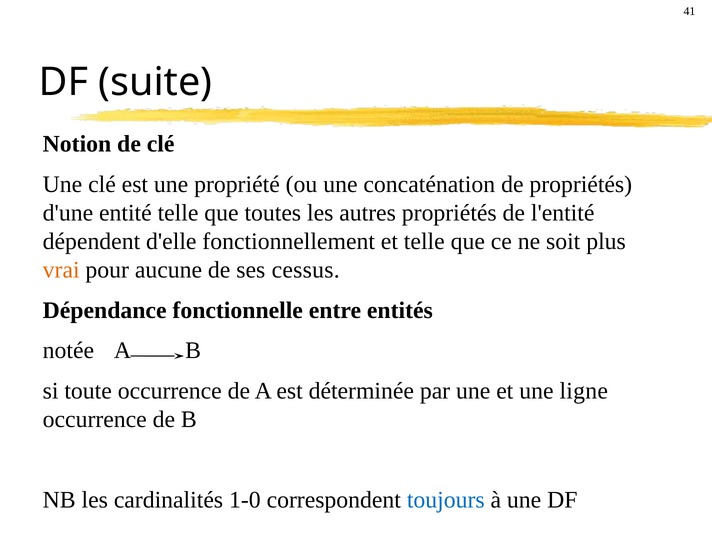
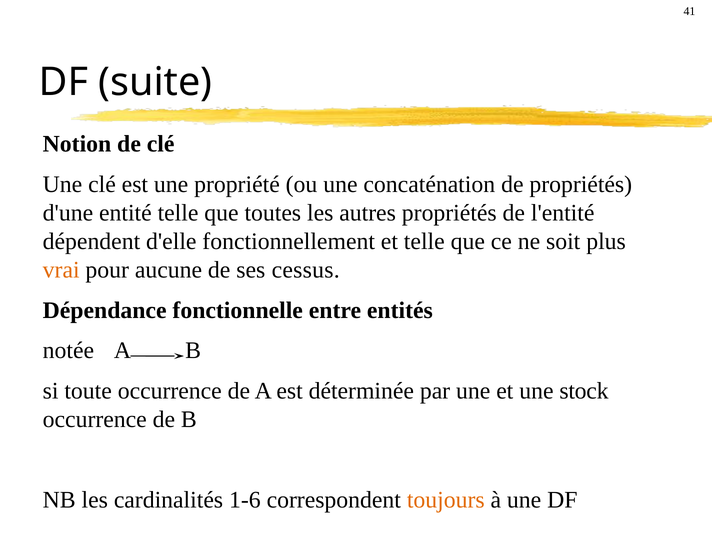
ligne: ligne -> stock (584, 391)
1-0: 1-0 -> 1-6 (245, 500)
toujours colour: blue -> orange (446, 500)
